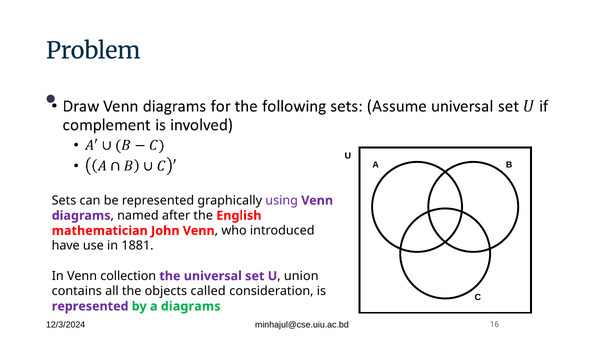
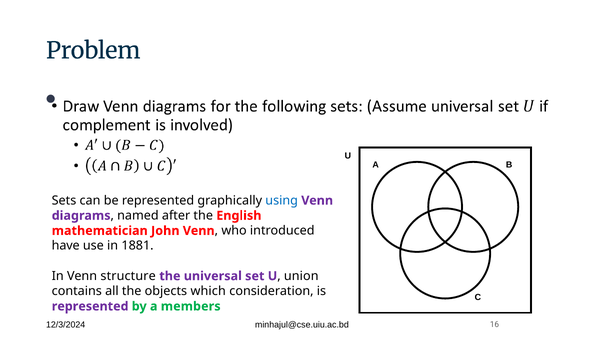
using colour: purple -> blue (282, 200)
collection: collection -> structure (128, 276)
called: called -> which (208, 291)
a diagrams: diagrams -> members (191, 306)
